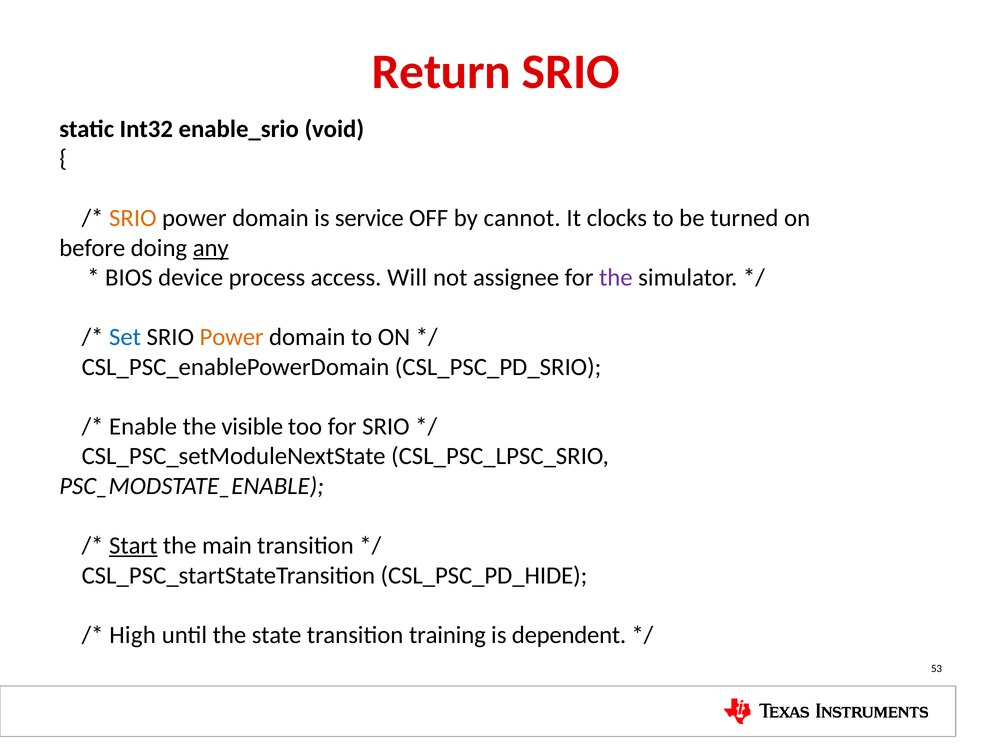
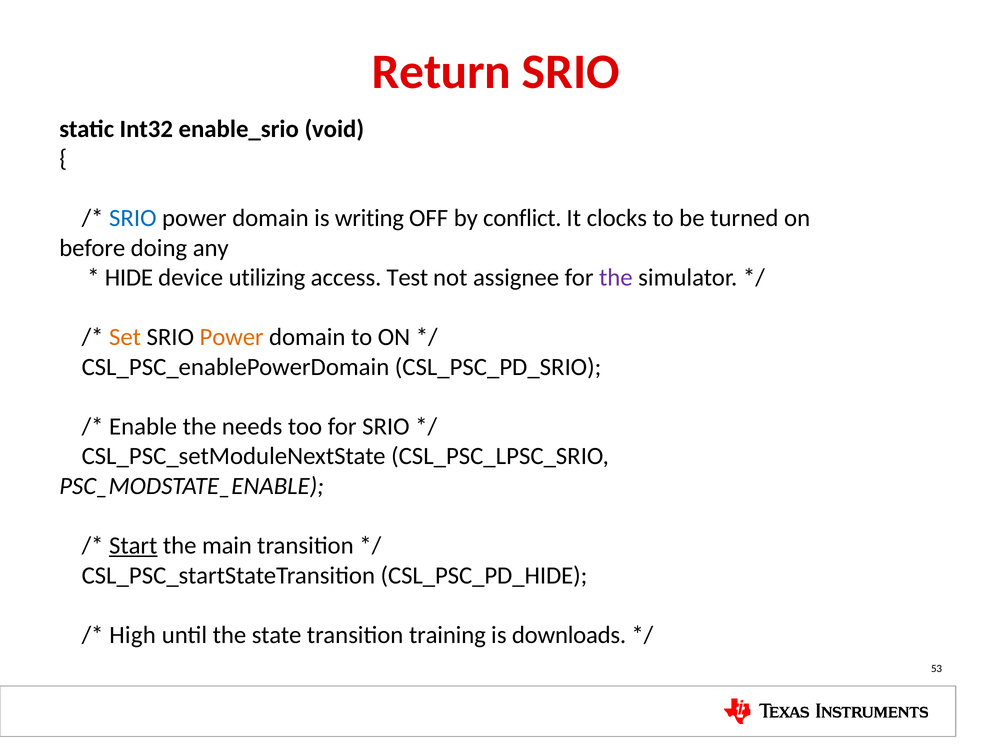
SRIO colour: orange -> blue (133, 218)
service: service -> writing (369, 218)
cannot: cannot -> conflict (522, 218)
any underline: present -> none (211, 248)
BIOS: BIOS -> HIDE (129, 278)
process: process -> utilizing (267, 278)
Will: Will -> Test (407, 278)
Set colour: blue -> orange (125, 337)
visible: visible -> needs (252, 427)
dependent: dependent -> downloads (569, 635)
